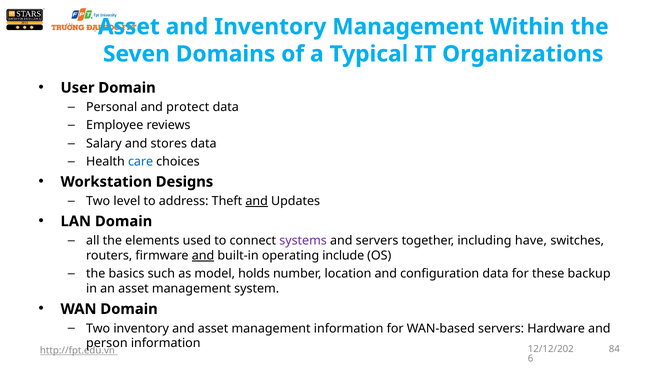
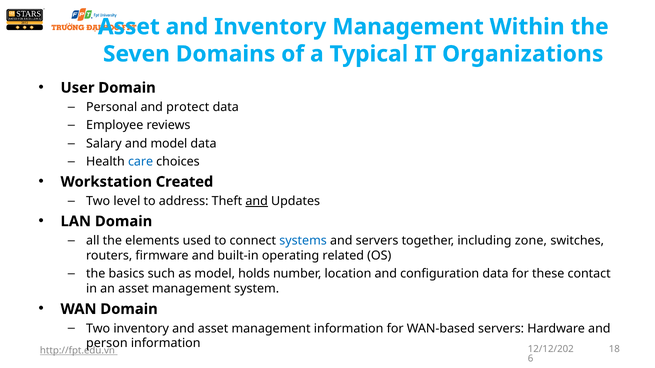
and stores: stores -> model (169, 144)
Designs: Designs -> Created (185, 182)
systems colour: purple -> blue (303, 241)
have: have -> zone (531, 241)
and underline: present -> none (203, 256)
include: include -> related (343, 256)
backup: backup -> contact (589, 274)
84: 84 -> 18 (614, 349)
